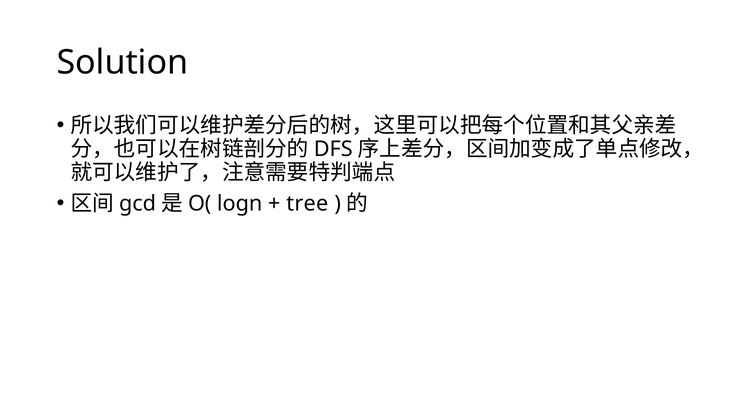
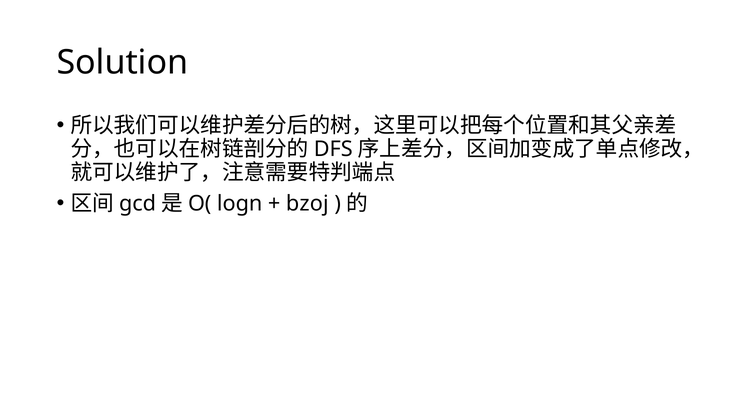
tree: tree -> bzoj (307, 204)
